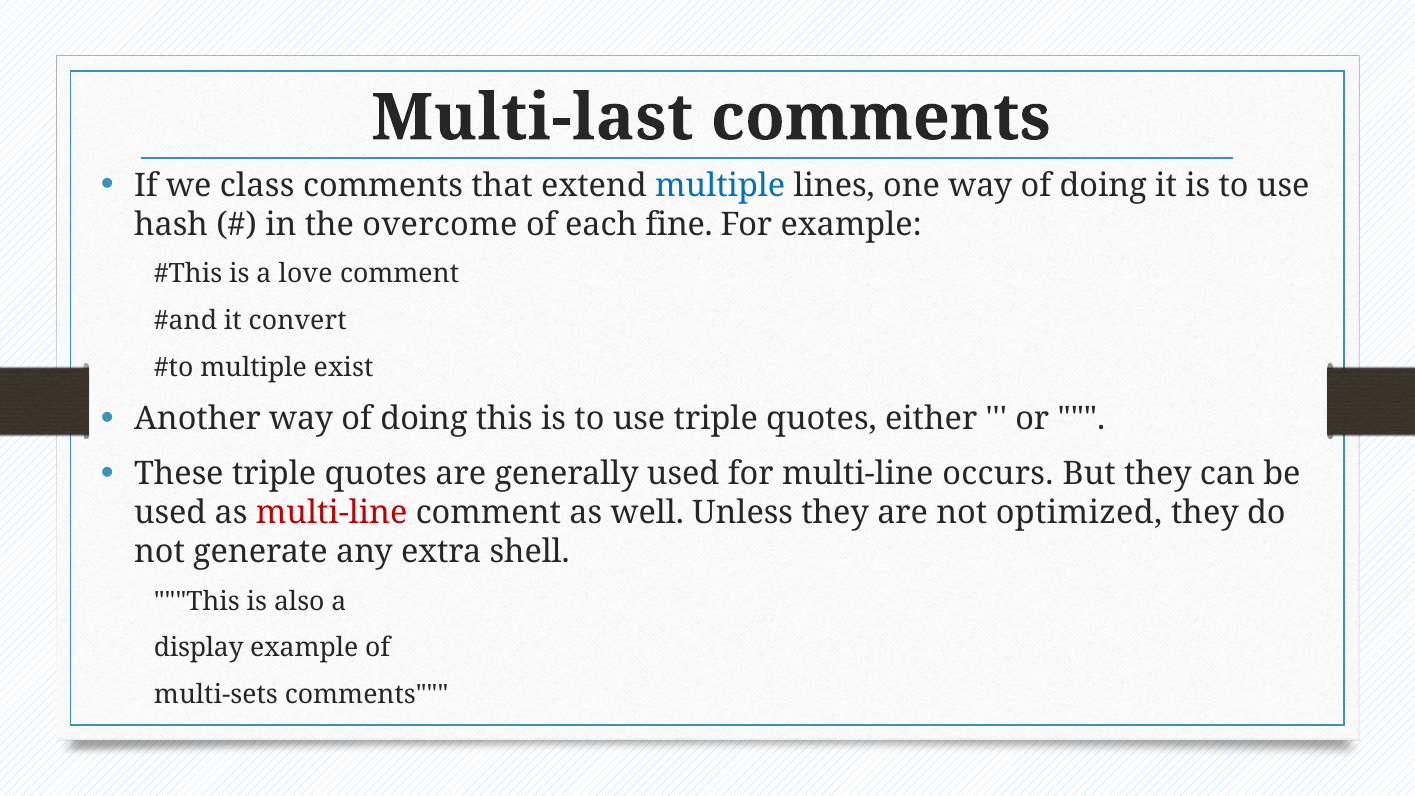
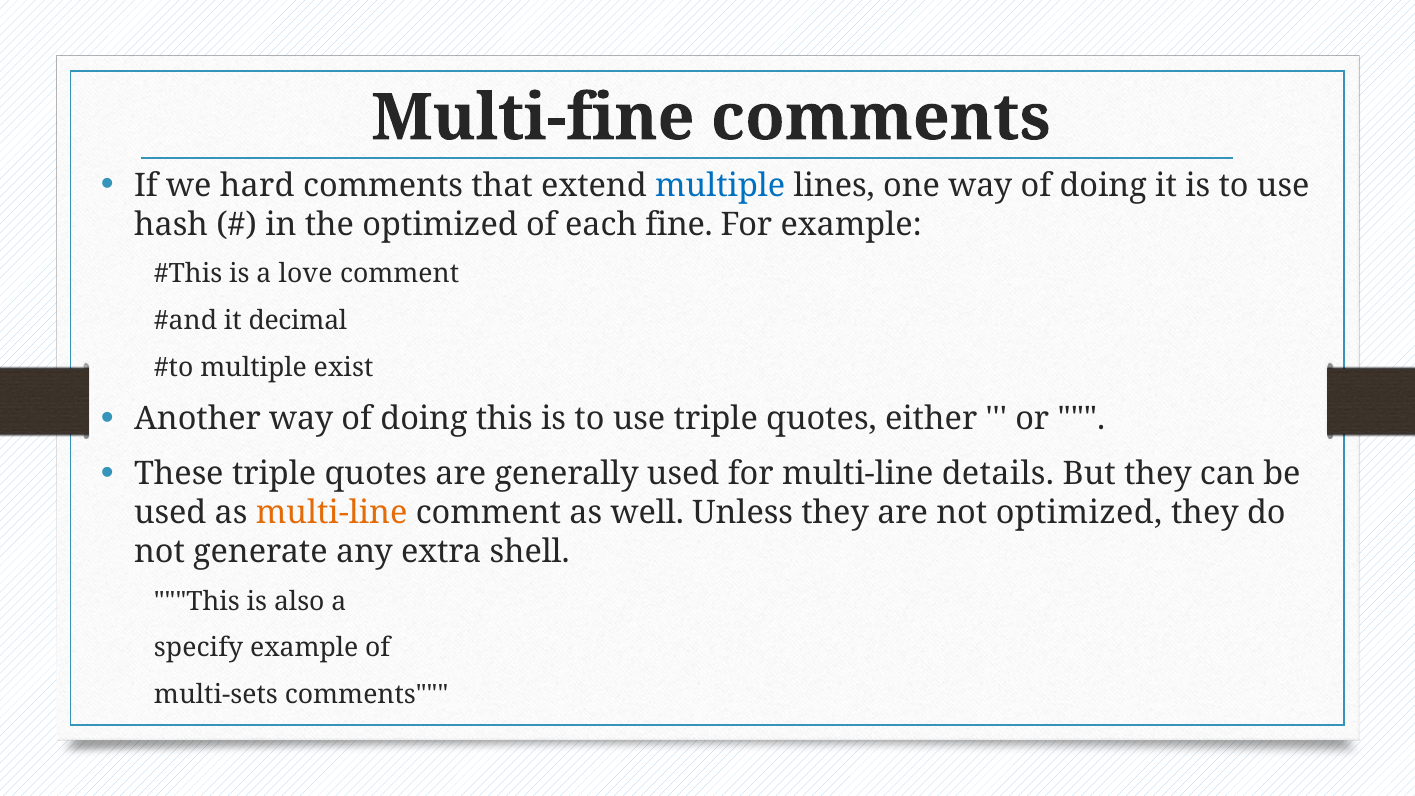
Multi-last: Multi-last -> Multi-fine (533, 118)
class: class -> hard (257, 185)
the overcome: overcome -> optimized (440, 224)
convert: convert -> decimal (298, 321)
occurs: occurs -> details (998, 474)
multi-line colour: red -> orange (332, 513)
display: display -> specify (199, 648)
